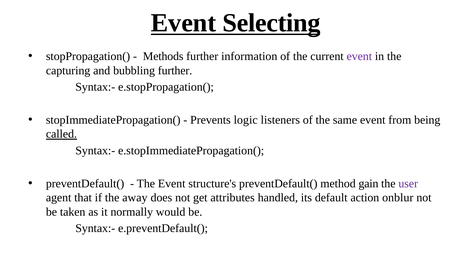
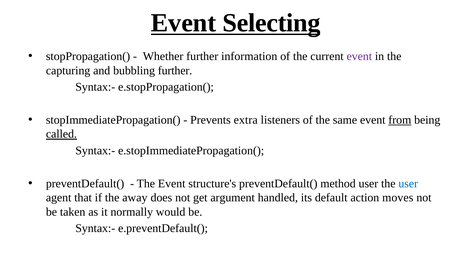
Methods: Methods -> Whether (163, 56)
logic: logic -> extra (246, 120)
from underline: none -> present (400, 120)
method gain: gain -> user (368, 184)
user colour: purple -> blue (408, 184)
attributes: attributes -> argument (233, 198)
onblur: onblur -> moves (398, 198)
